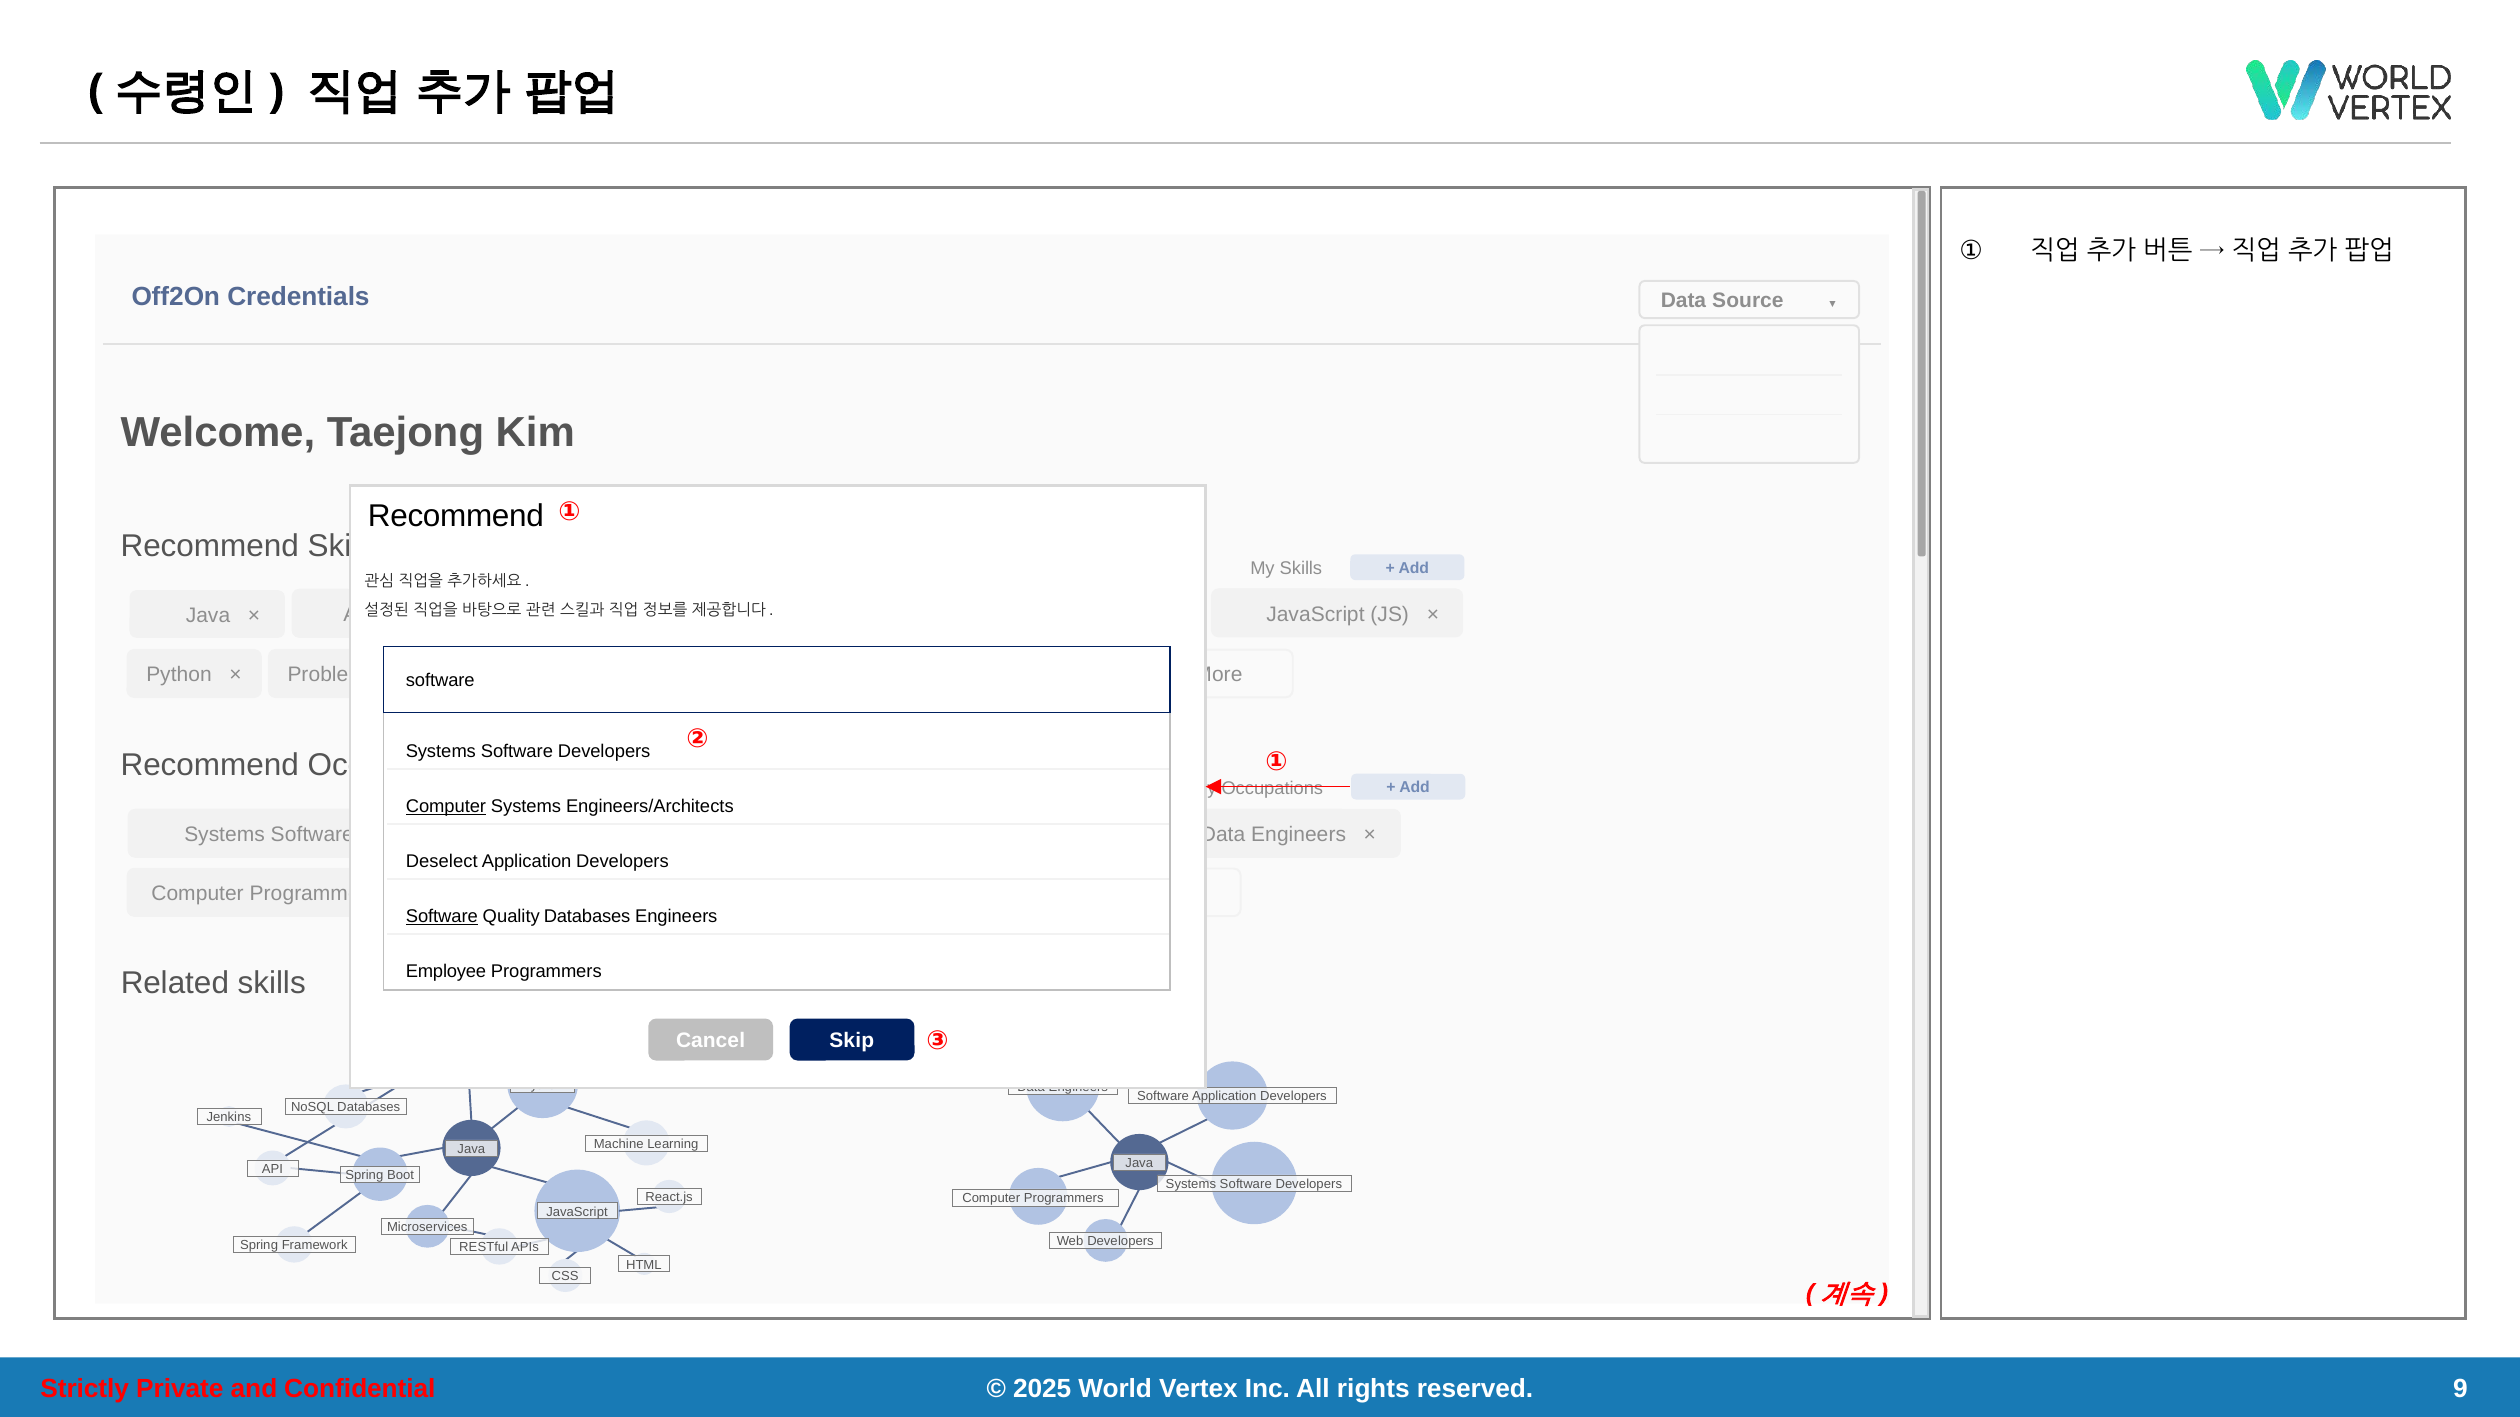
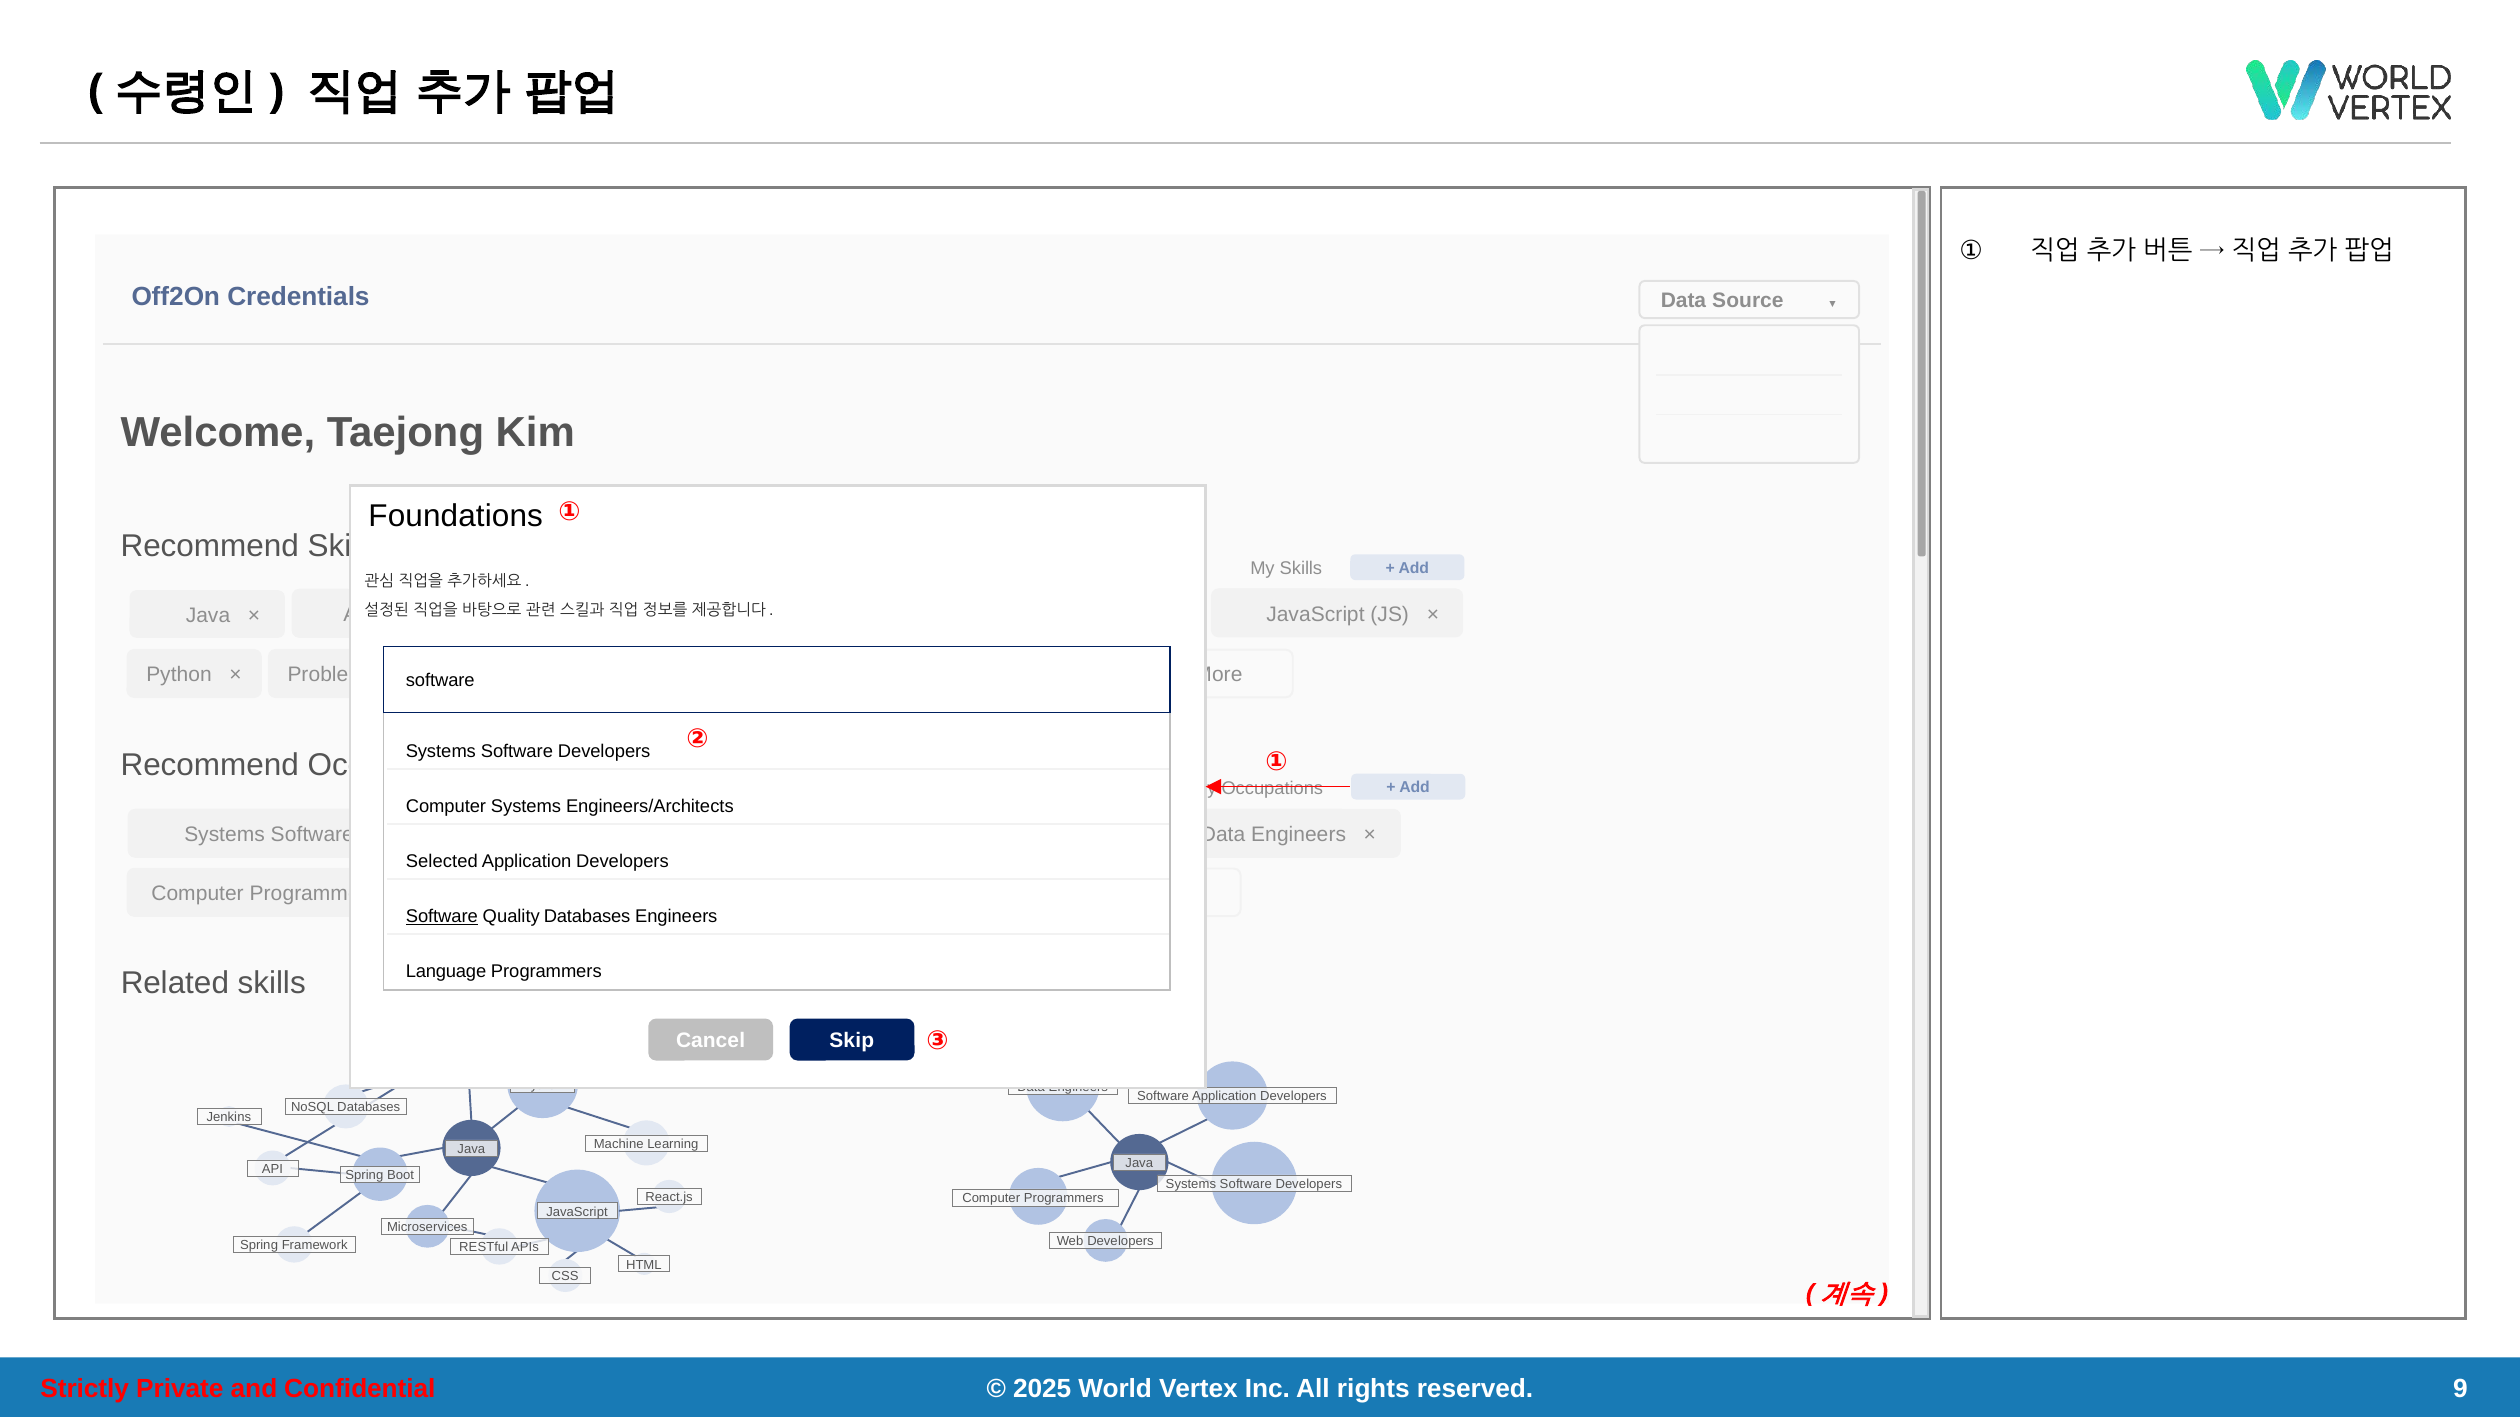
Recommend: Recommend -> Foundations (456, 516)
Computer underline: present -> none (446, 807)
Deselect: Deselect -> Selected (442, 862)
Employee: Employee -> Language (446, 972)
